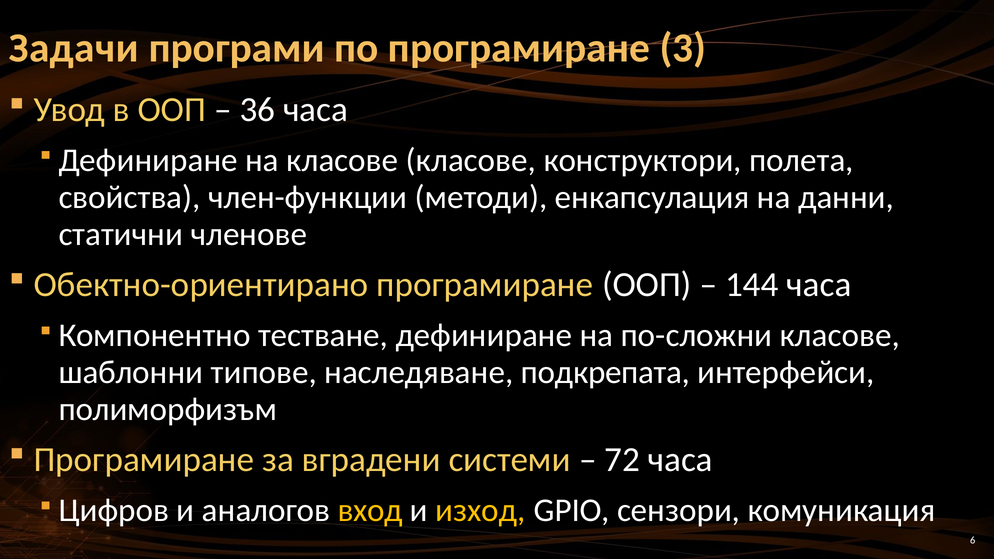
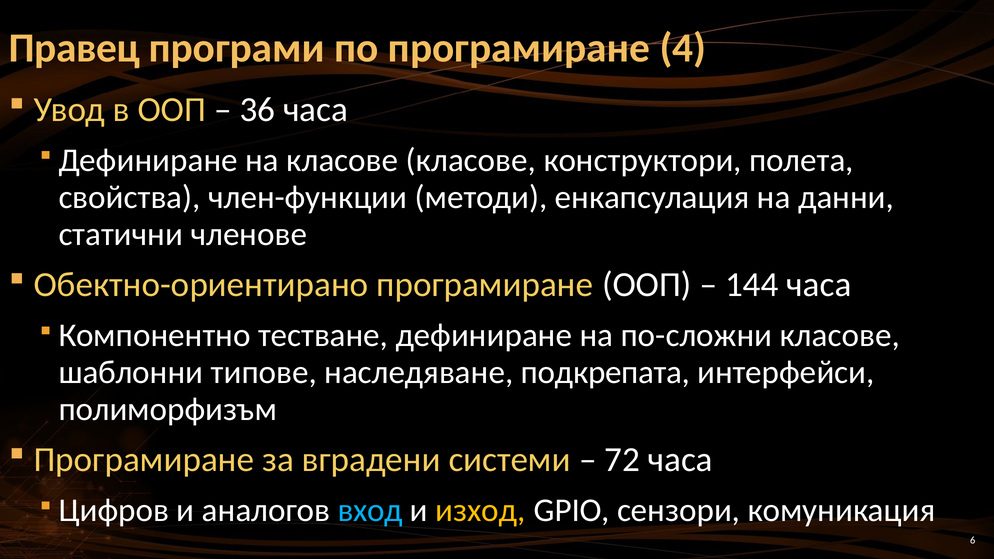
Задачи: Задачи -> Правец (74, 48)
3: 3 -> 4 (683, 48)
вход colour: yellow -> light blue (370, 511)
